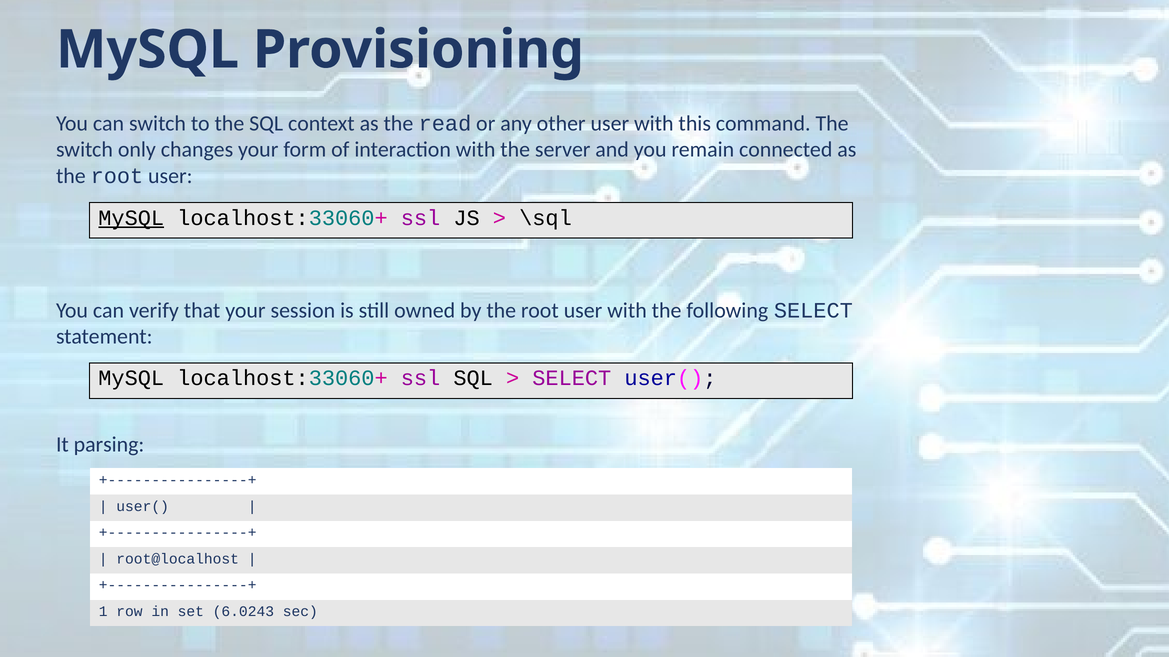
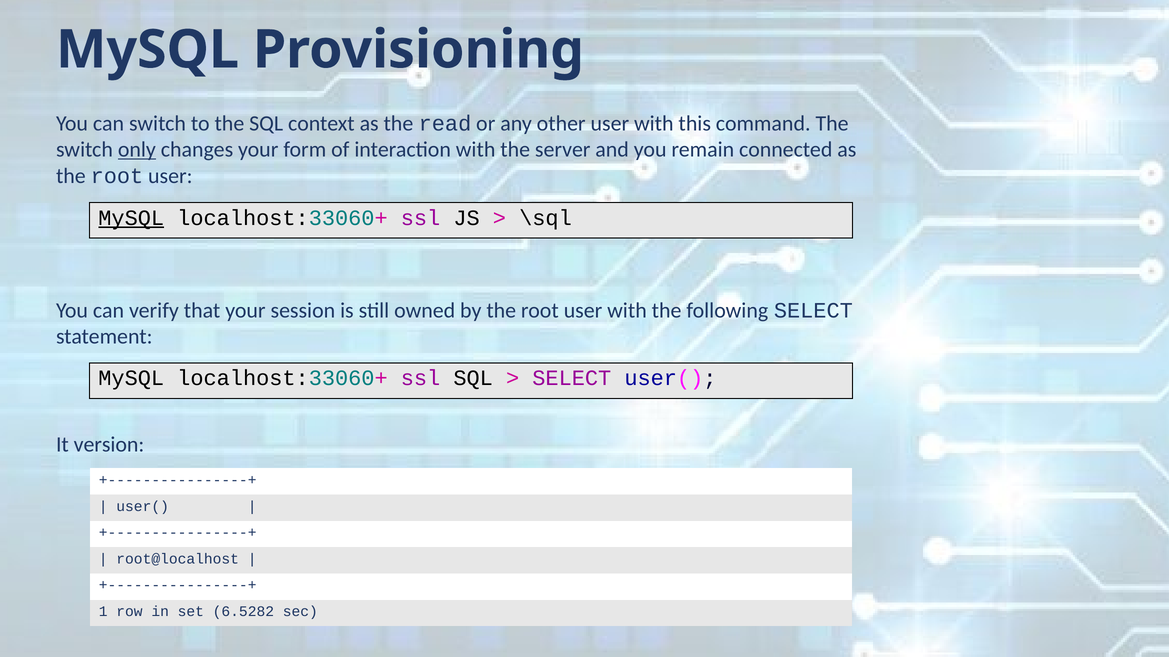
only underline: none -> present (137, 150)
parsing: parsing -> version (109, 445)
6.0243: 6.0243 -> 6.5282 (243, 612)
